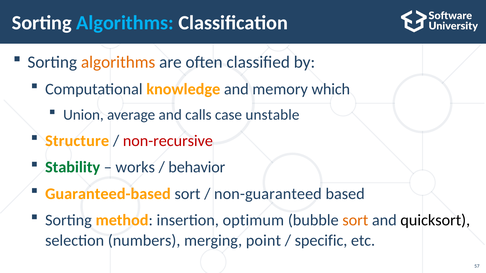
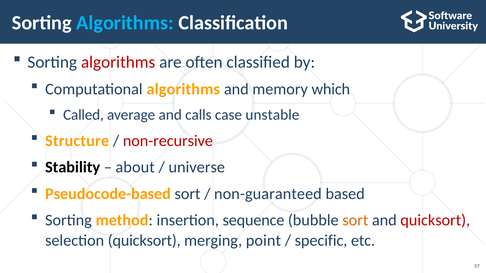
algorithms colour: orange -> red (118, 62)
Computational knowledge: knowledge -> algorithms (183, 89)
Union: Union -> Called (83, 115)
Stability colour: green -> black (73, 168)
works: works -> about (135, 168)
behavior: behavior -> universe (197, 168)
Guaranteed-based: Guaranteed-based -> Pseudocode-based (108, 194)
optimum: optimum -> sequence (253, 221)
quicksort colour: black -> red (435, 221)
selection numbers: numbers -> quicksort (144, 241)
